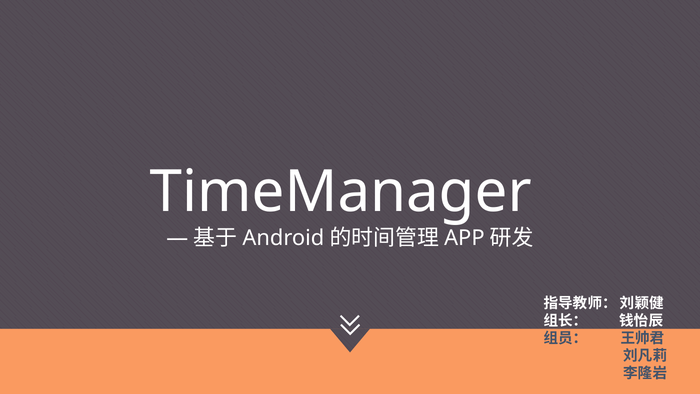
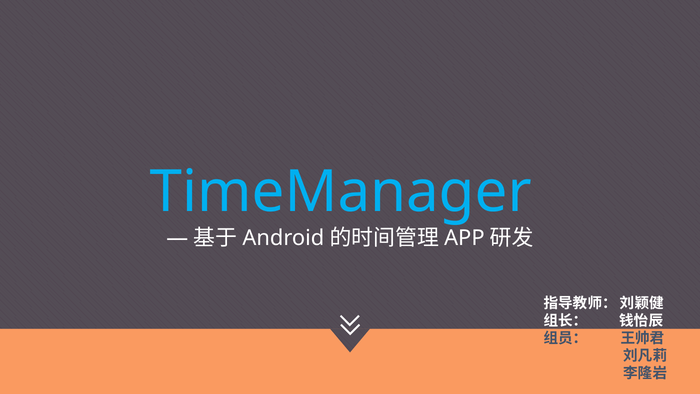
TimeManager colour: white -> light blue (341, 192)
